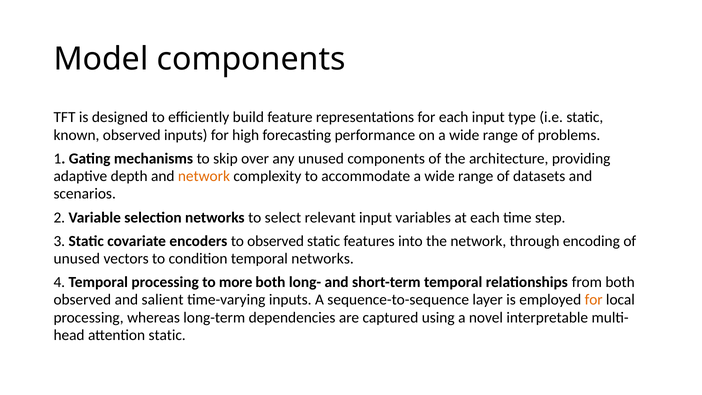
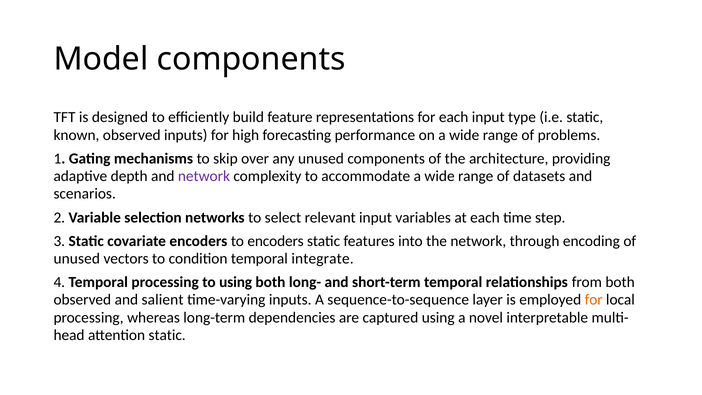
network colour: orange -> purple (204, 176)
to observed: observed -> encoders (276, 241)
temporal networks: networks -> integrate (323, 259)
to more: more -> using (236, 282)
